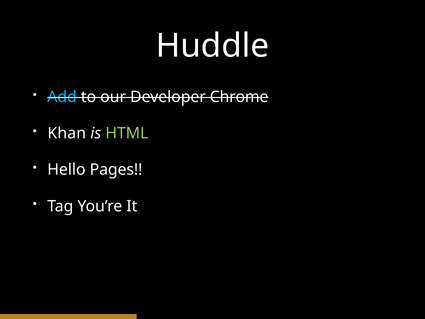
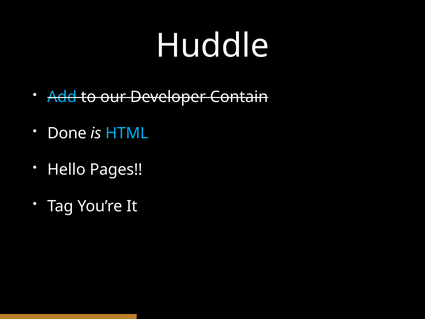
Chrome: Chrome -> Contain (239, 97)
Khan: Khan -> Done (67, 133)
HTML colour: light green -> light blue (127, 133)
